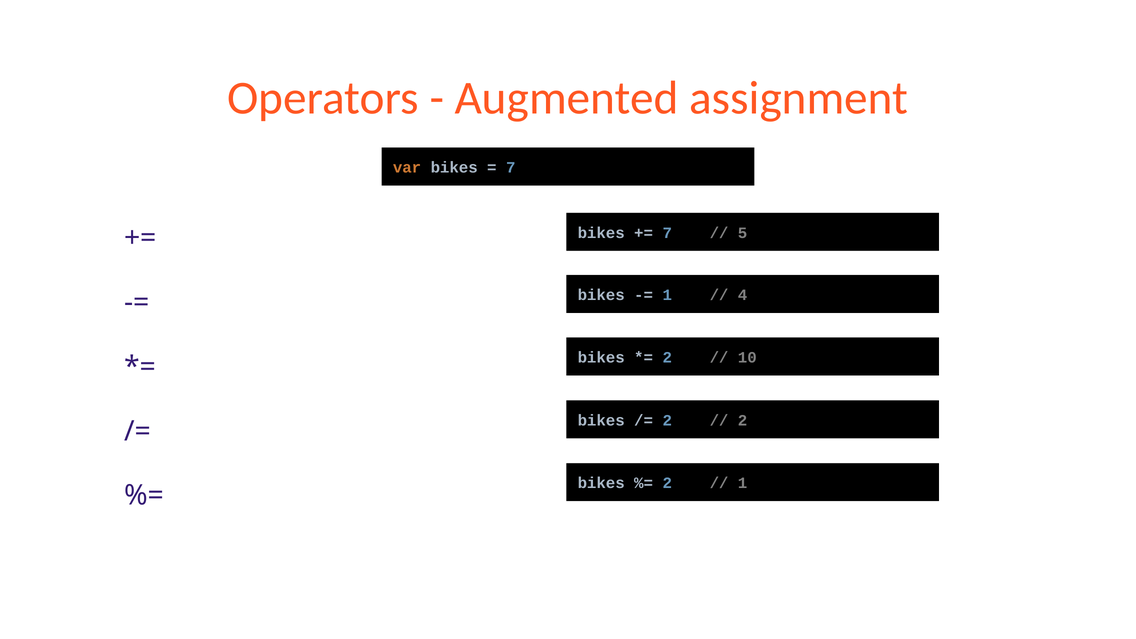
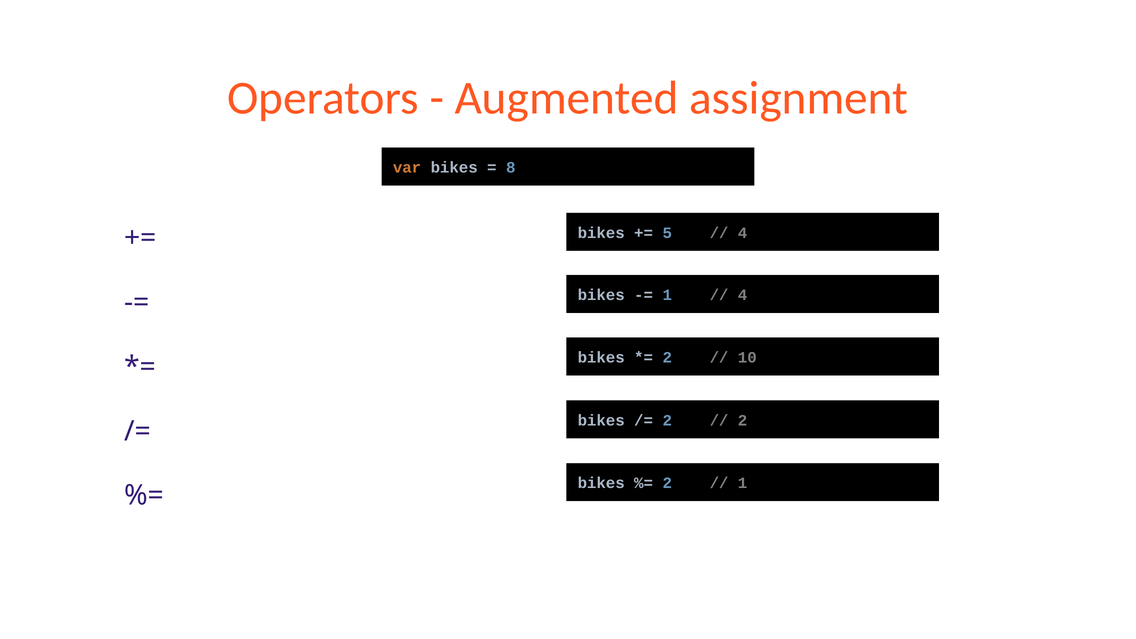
7: 7 -> 8 (511, 168)
7: 7 -> 5 (667, 233)
5: 5 -> 4 (743, 233)
